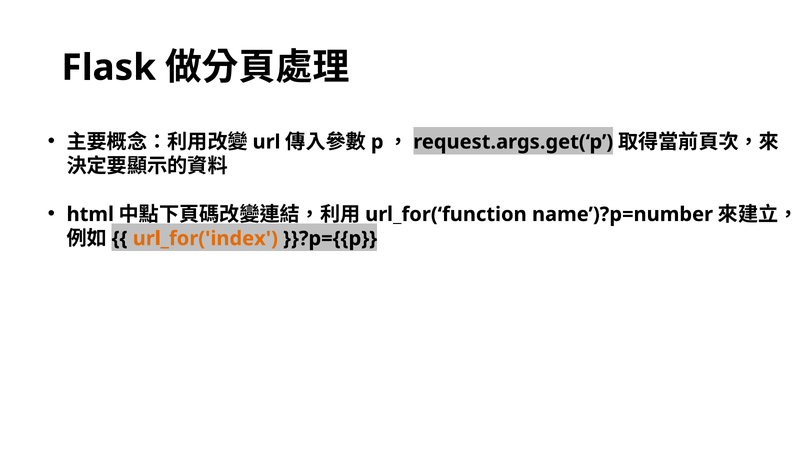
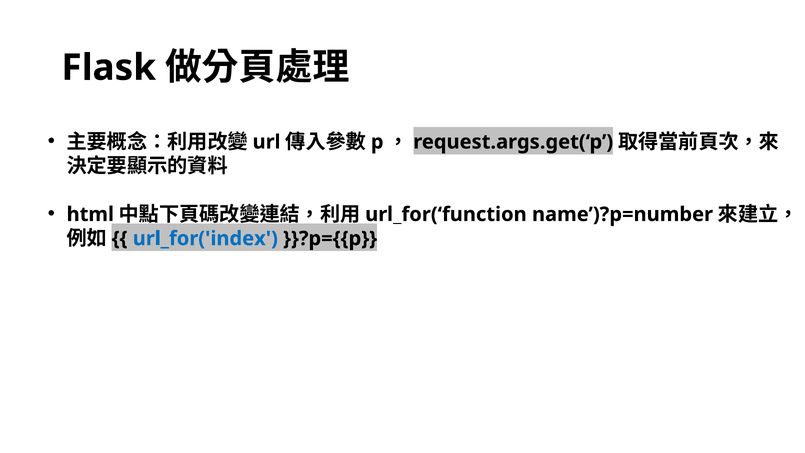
url_for('index colour: orange -> blue (205, 238)
